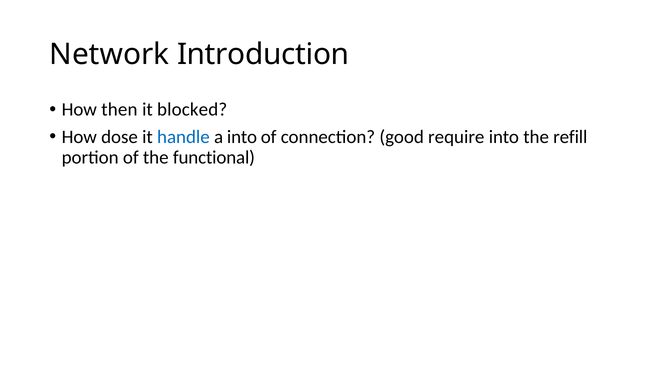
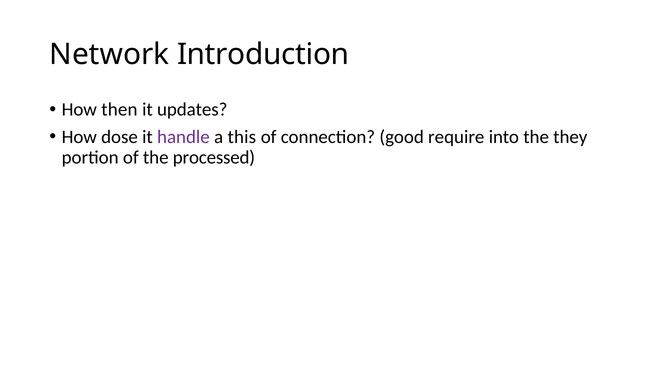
blocked: blocked -> updates (192, 110)
handle colour: blue -> purple (183, 137)
a into: into -> this (242, 137)
refill: refill -> they (570, 137)
functional: functional -> processed (214, 158)
